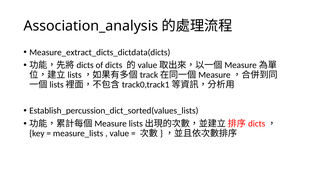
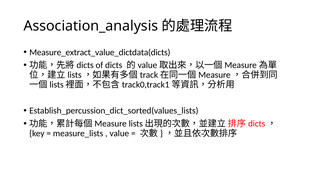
Measure_extract_dicts_dictdata(dicts: Measure_extract_dicts_dictdata(dicts -> Measure_extract_value_dictdata(dicts (100, 52)
